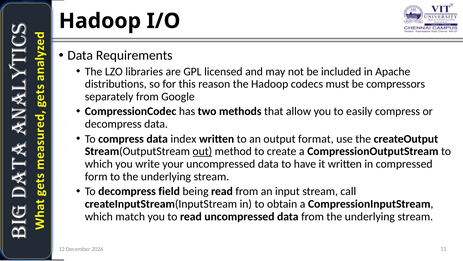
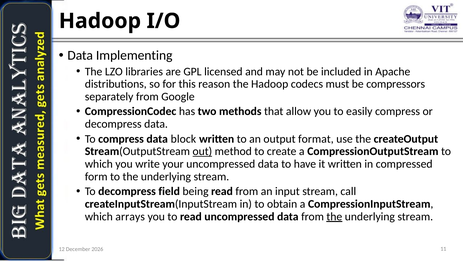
Requirements: Requirements -> Implementing (134, 55)
index: index -> block (183, 139)
match: match -> arrays (130, 216)
the underline: none -> present (334, 216)
